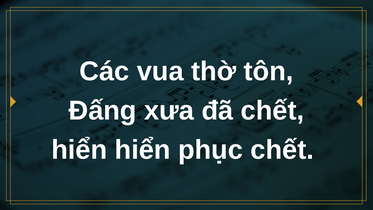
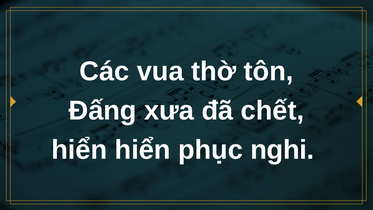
phục chết: chết -> nghi (282, 150)
